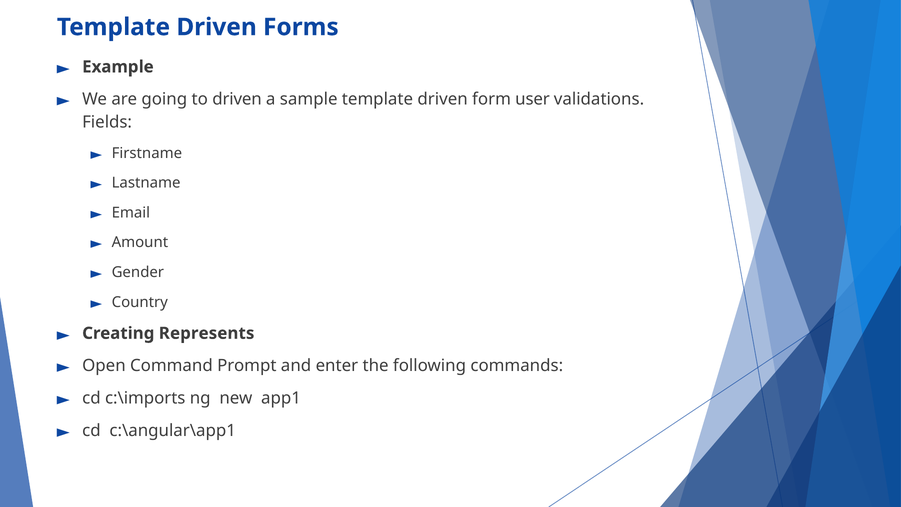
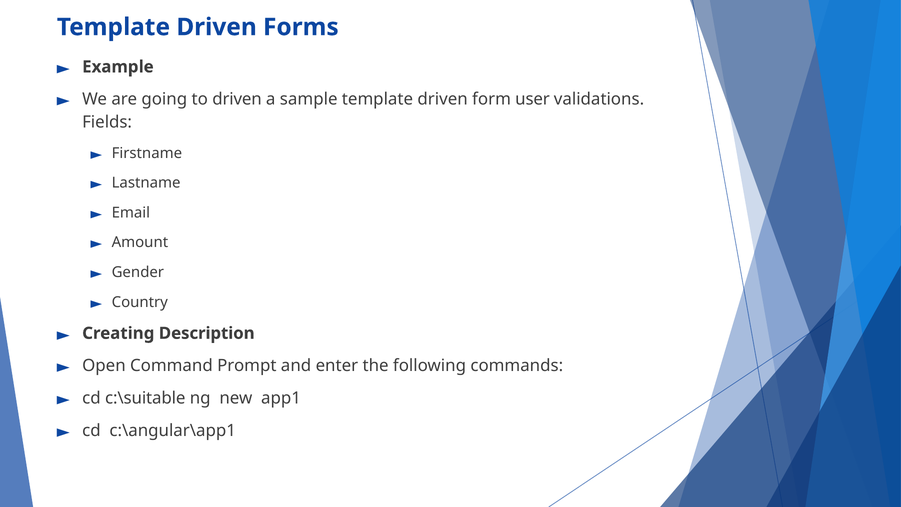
Represents: Represents -> Description (207, 333)
c:\imports: c:\imports -> c:\suitable (145, 398)
